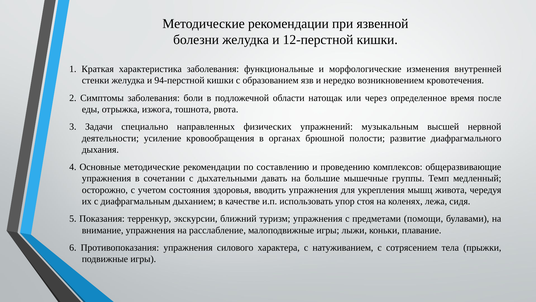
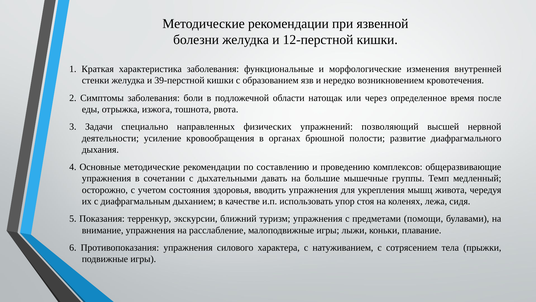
94-перстной: 94-перстной -> 39-перстной (179, 80)
музыкальным: музыкальным -> позволяющий (390, 127)
